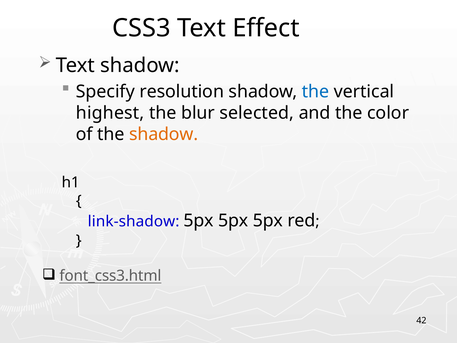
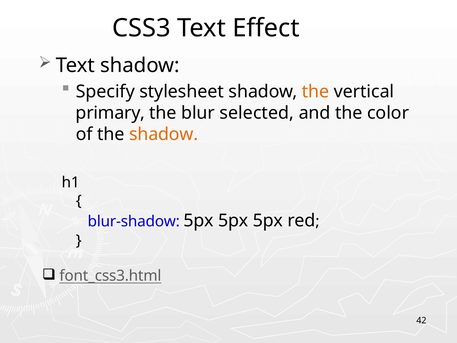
resolution: resolution -> stylesheet (182, 92)
the colour: blue -> orange (316, 92)
highest: highest -> primary (110, 113)
link-shadow: link-shadow -> blur-shadow (134, 221)
